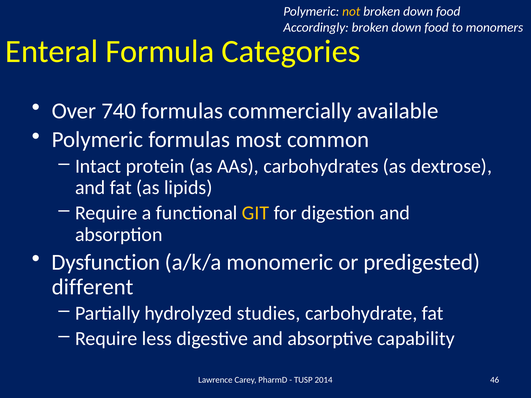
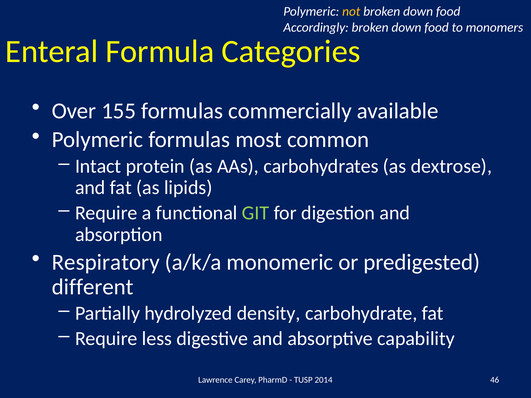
740: 740 -> 155 (119, 111)
GIT colour: yellow -> light green (256, 213)
Dysfunction: Dysfunction -> Respiratory (106, 262)
studies: studies -> density (269, 314)
